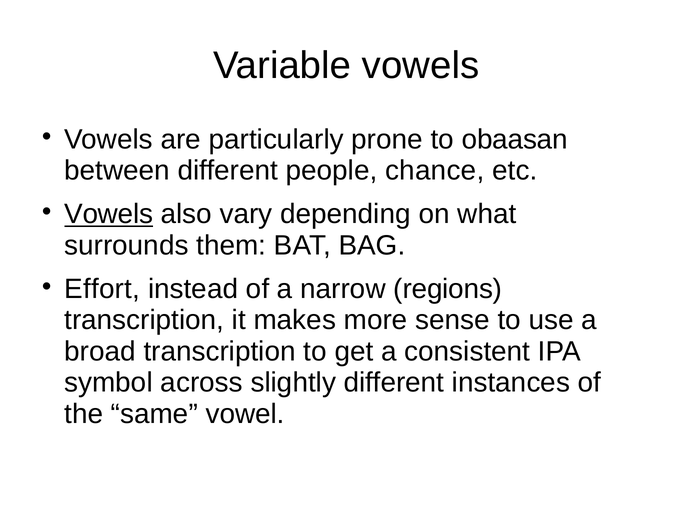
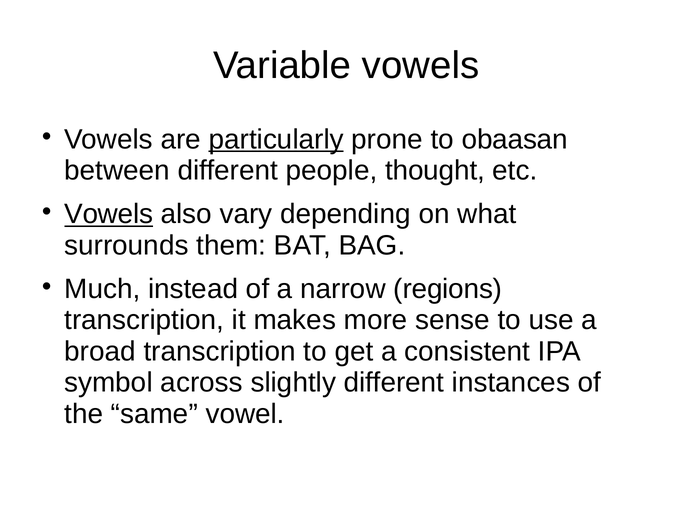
particularly underline: none -> present (276, 139)
chance: chance -> thought (435, 170)
Effort: Effort -> Much (102, 289)
